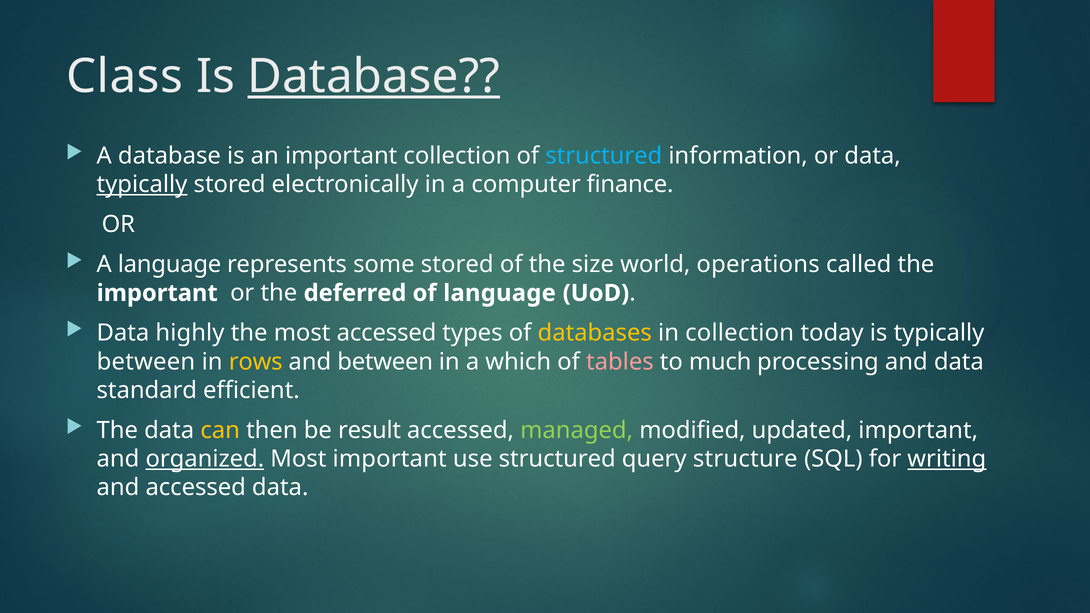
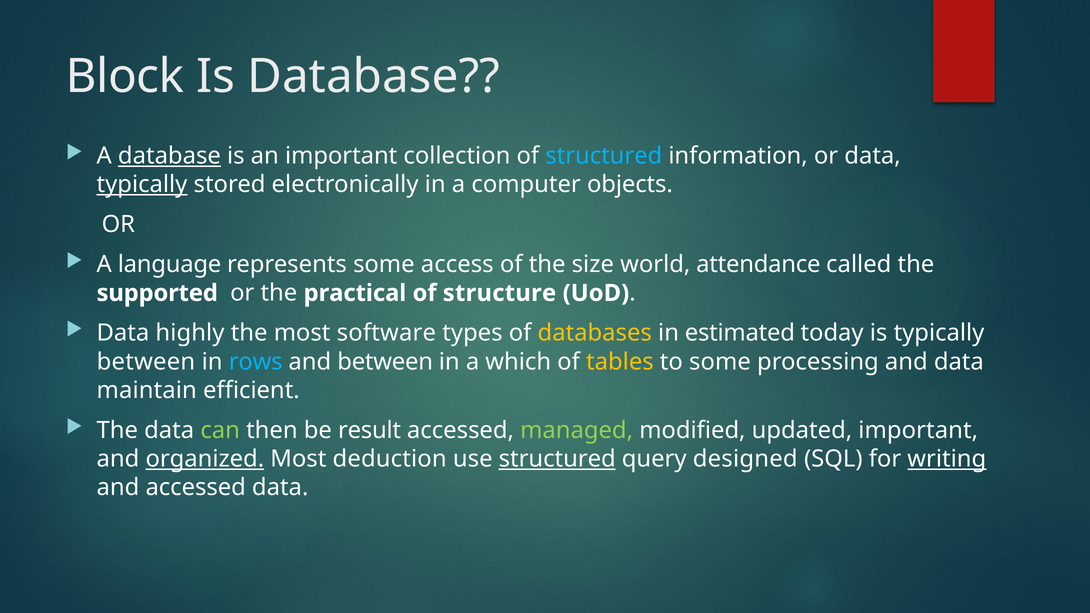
Class: Class -> Block (125, 77)
Database underline: present -> none (374, 77)
database underline: none -> present (169, 156)
finance: finance -> objects (630, 185)
some stored: stored -> access (457, 265)
operations: operations -> attendance (758, 265)
important: important -> supported (157, 293)
deferred: deferred -> practical (355, 293)
of language: language -> structure (499, 293)
most accessed: accessed -> software (386, 333)
in collection: collection -> estimated (740, 333)
rows colour: yellow -> light blue (256, 362)
tables colour: pink -> yellow (620, 362)
to much: much -> some (720, 362)
standard: standard -> maintain (147, 390)
can colour: yellow -> light green (220, 430)
Most important: important -> deduction (390, 459)
structured underline: none -> present (557, 459)
structure: structure -> designed (745, 459)
